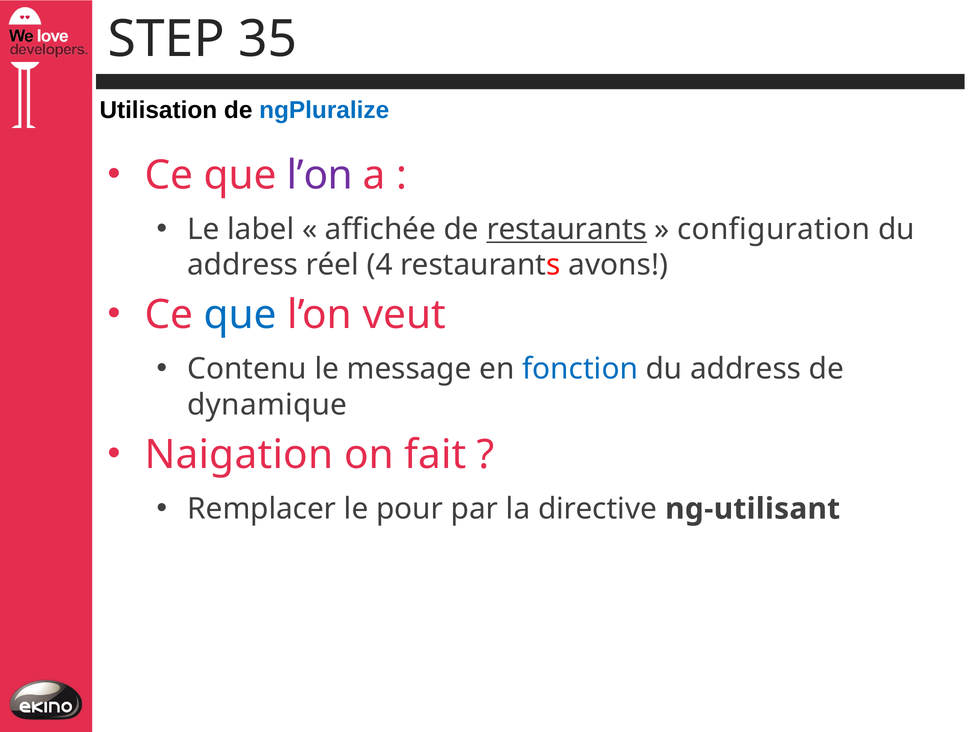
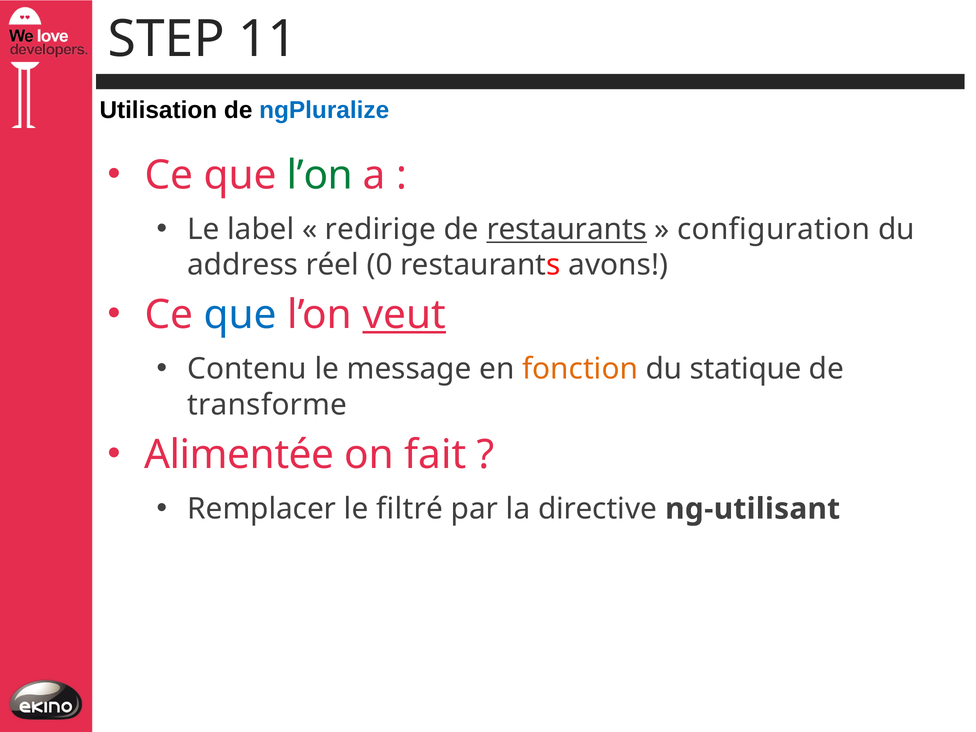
35: 35 -> 11 (268, 39)
l’on colour: purple -> green (320, 175)
affichée: affichée -> redirige (380, 229)
4: 4 -> 0 (380, 265)
veut underline: none -> present (404, 315)
fonction colour: blue -> orange (580, 369)
address: address -> statique (746, 369)
dynamique: dynamique -> transforme (267, 405)
Naigation: Naigation -> Alimentée (239, 455)
pour: pour -> filtré (410, 509)
